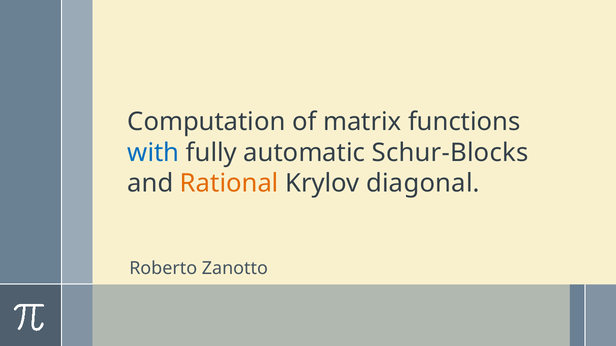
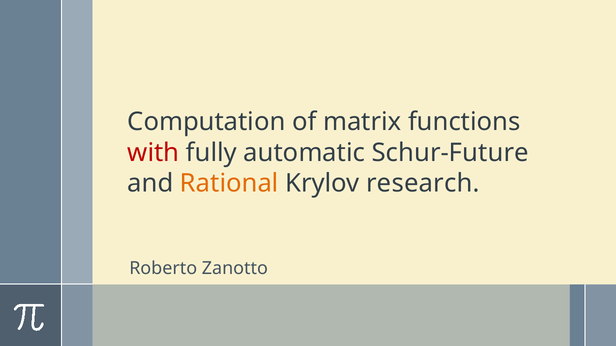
with colour: blue -> red (153, 153)
Schur-Blocks: Schur-Blocks -> Schur-Future (450, 153)
diagonal: diagonal -> research (423, 184)
